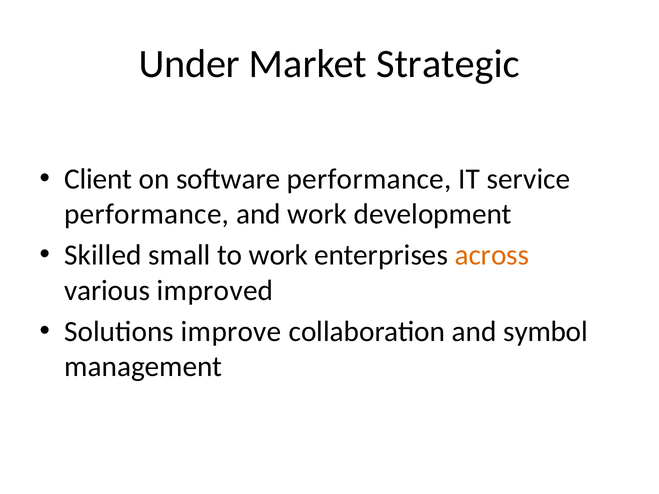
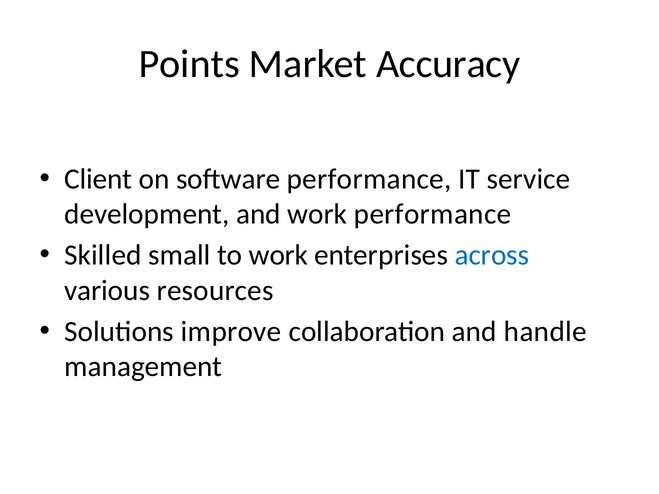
Under: Under -> Points (189, 64)
Strategic: Strategic -> Accuracy (448, 64)
performance: performance -> development (147, 214)
work development: development -> performance (433, 214)
across colour: orange -> blue (492, 255)
improved: improved -> resources (215, 291)
symbol: symbol -> handle (545, 332)
